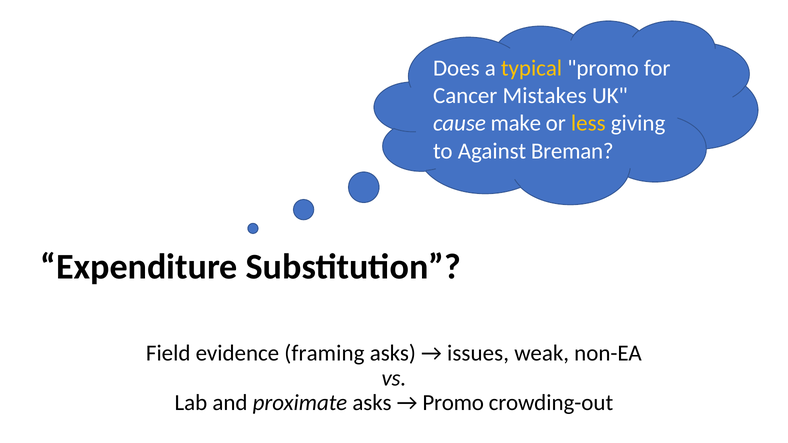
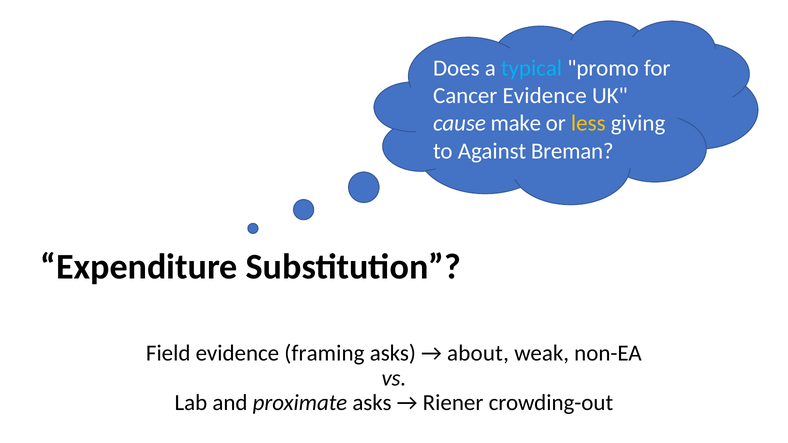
typical colour: yellow -> light blue (532, 68)
Cancer Mistakes: Mistakes -> Evidence (545, 96)
issues: issues -> about (478, 353)
Promo: Promo -> Riener (453, 403)
